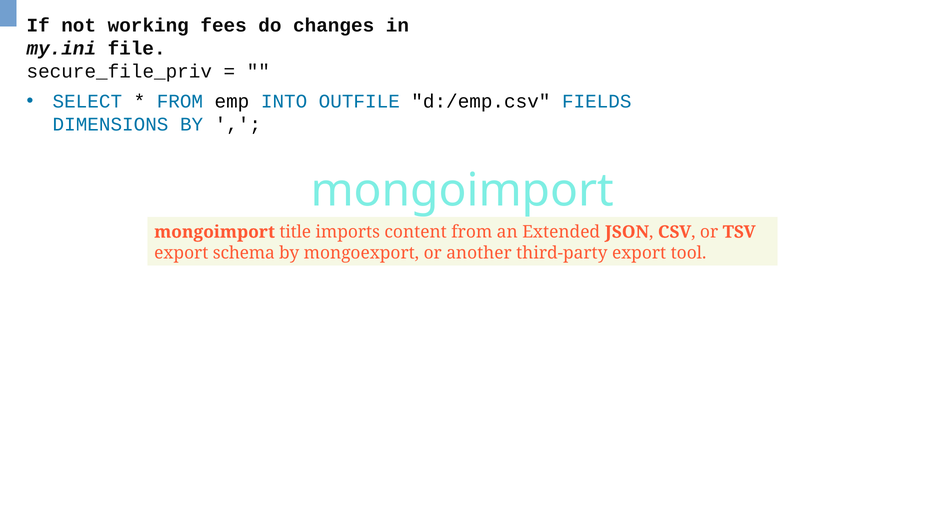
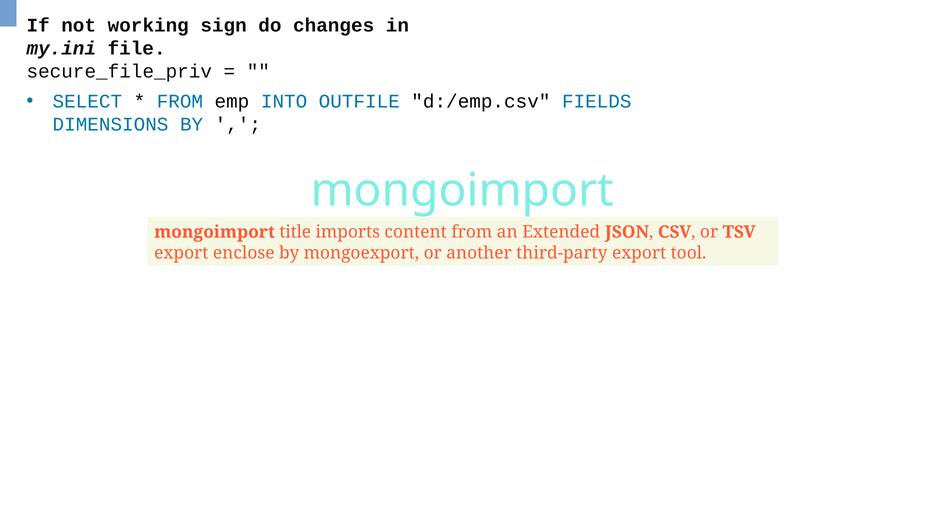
fees: fees -> sign (224, 25)
schema: schema -> enclose (244, 253)
